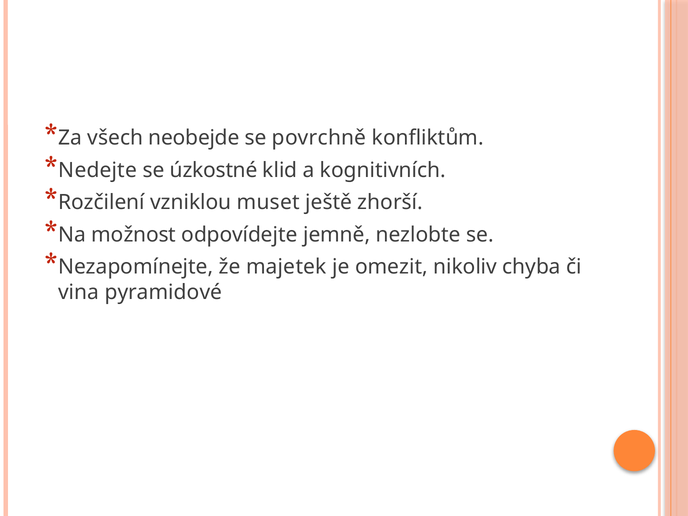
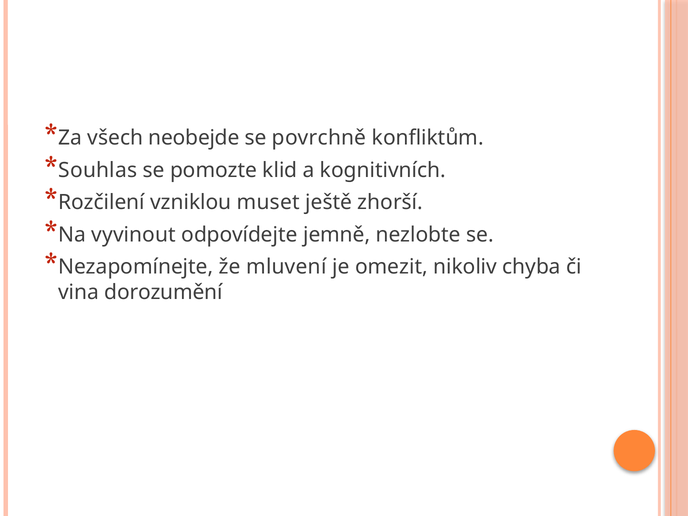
Nedejte: Nedejte -> Souhlas (98, 170)
úzkostné: úzkostné -> pomozte (214, 170)
možnost: možnost -> vyvinout (134, 235)
majetek: majetek -> mluvení (286, 267)
pyramidové: pyramidové -> dorozumění (163, 292)
